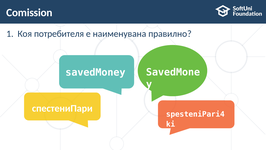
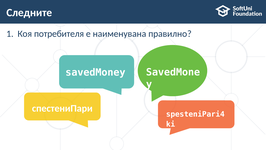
Comission: Comission -> Следните (29, 13)
